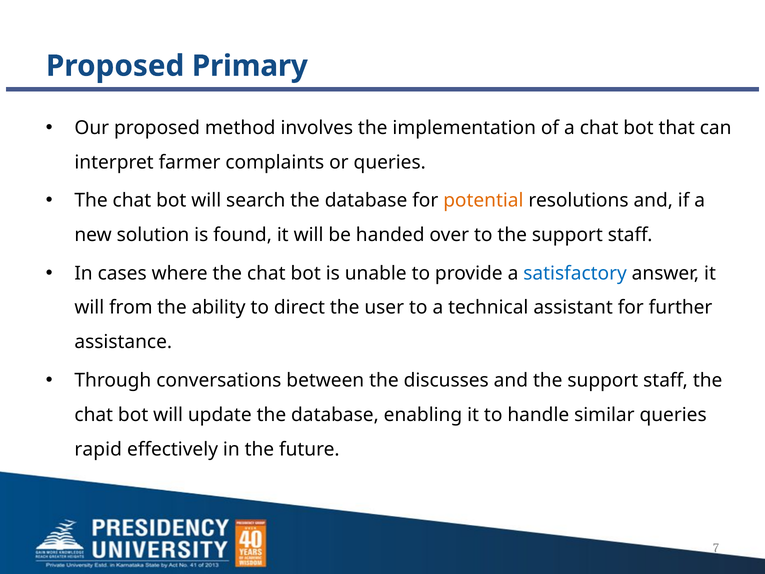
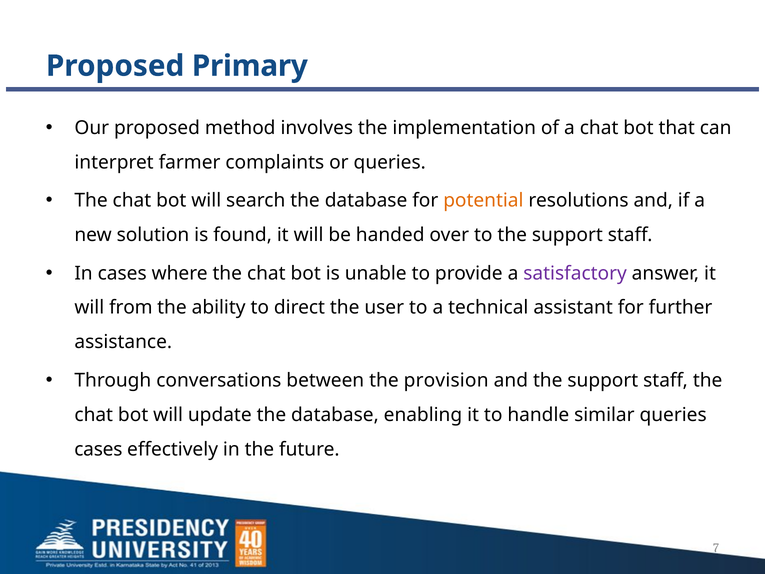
satisfactory colour: blue -> purple (575, 273)
discusses: discusses -> provision (446, 380)
rapid: rapid -> cases (98, 449)
